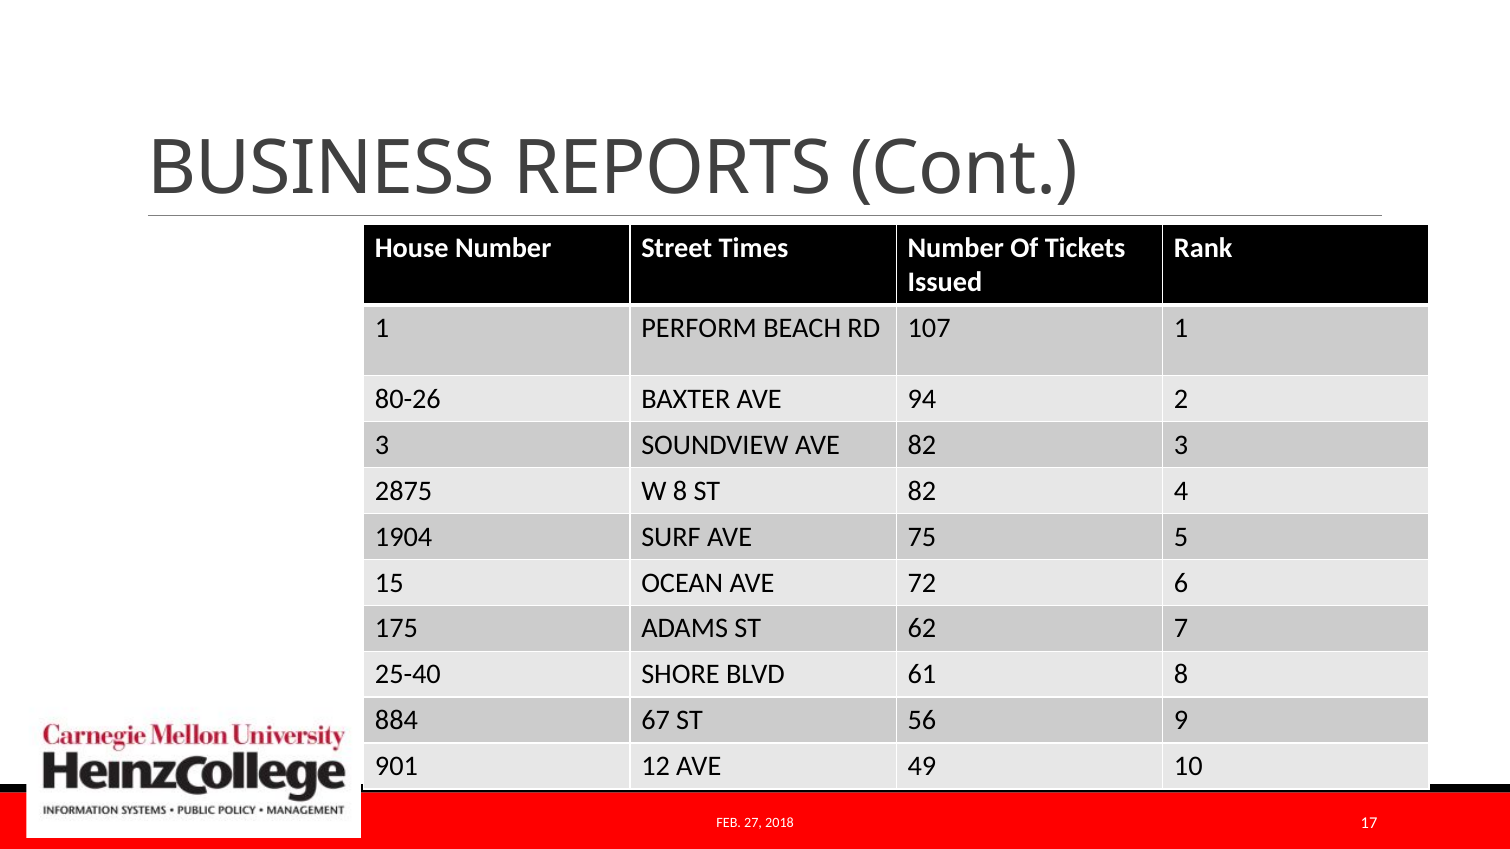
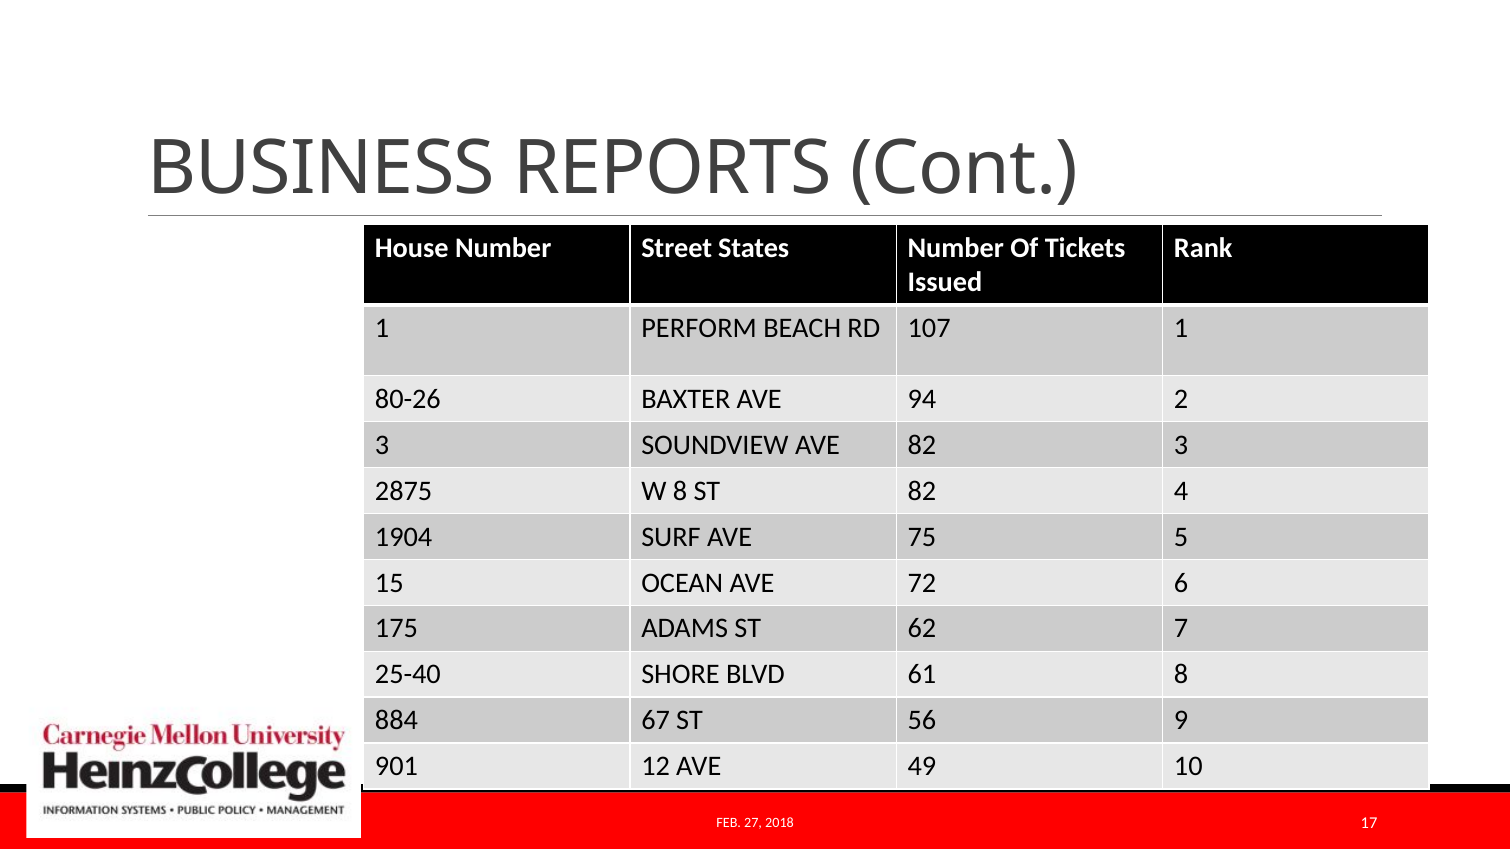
Times: Times -> States (754, 248)
